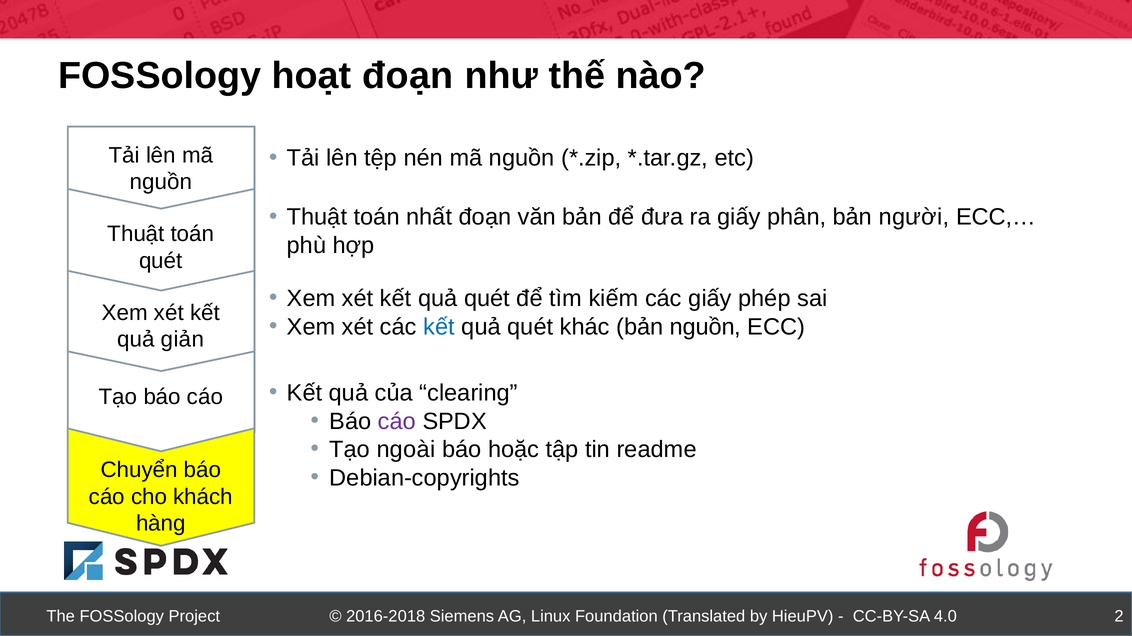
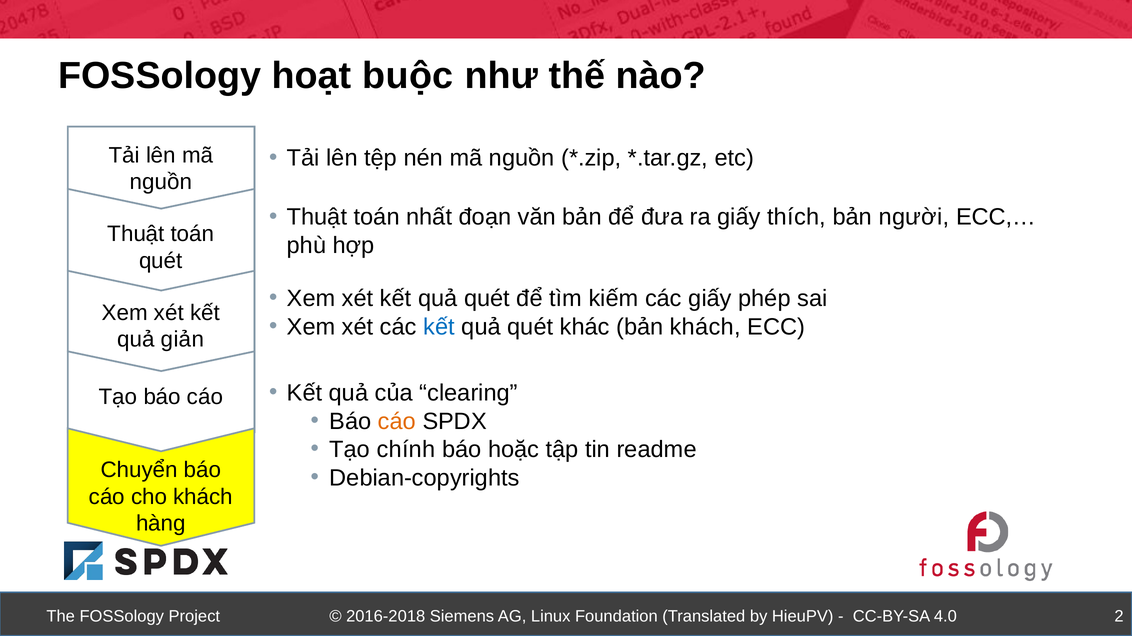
hoạt đoạn: đoạn -> buộc (408, 76)
phân: phân -> thích (797, 217)
bản nguồn: nguồn -> khách (705, 327)
cáo colour: purple -> orange (397, 422)
ngoài: ngoài -> chính (406, 450)
